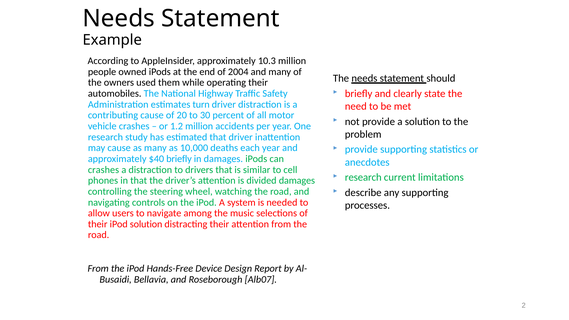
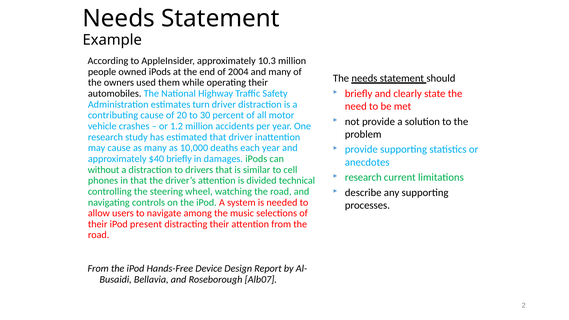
crashes: crashes -> without (104, 170)
divided damages: damages -> technical (297, 181)
iPod solution: solution -> present (146, 224)
